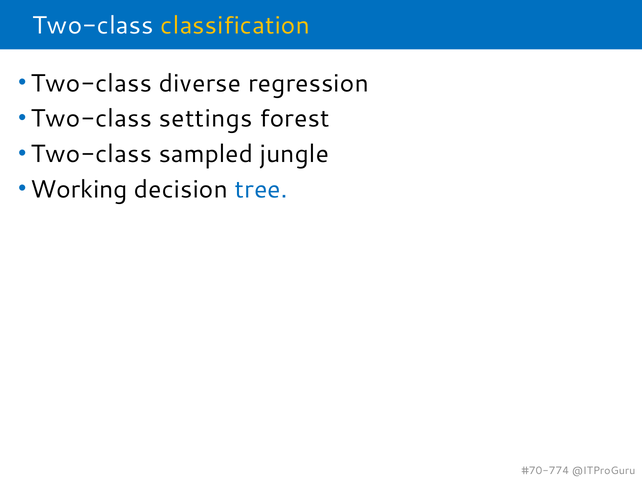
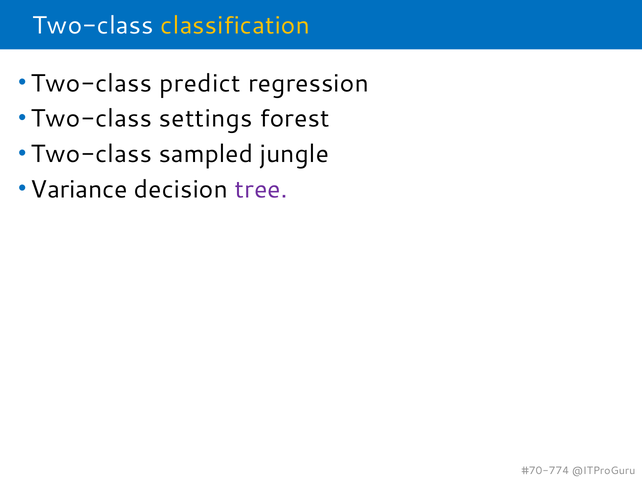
diverse: diverse -> predict (200, 83)
Working: Working -> Variance (79, 189)
tree colour: blue -> purple (261, 189)
